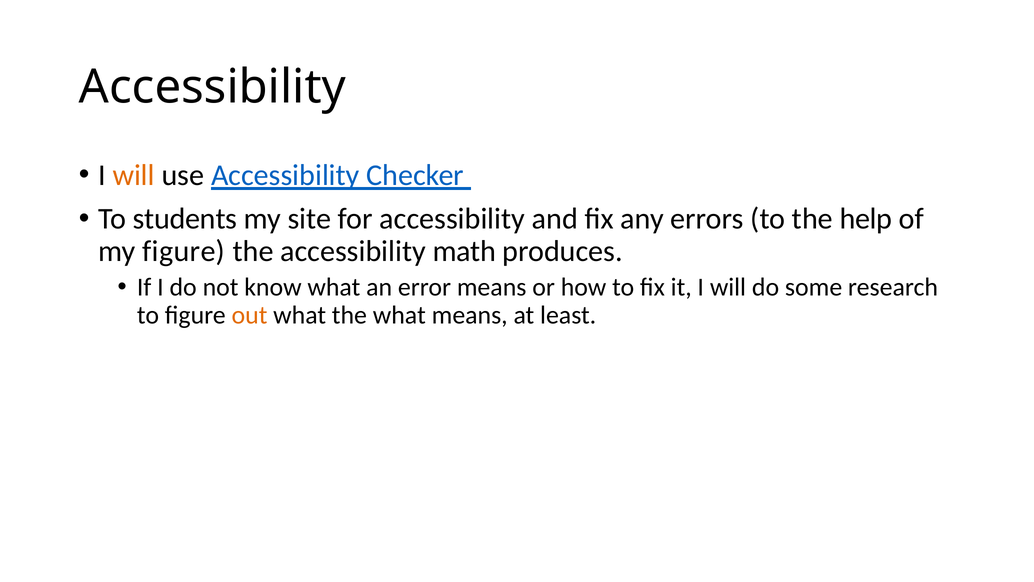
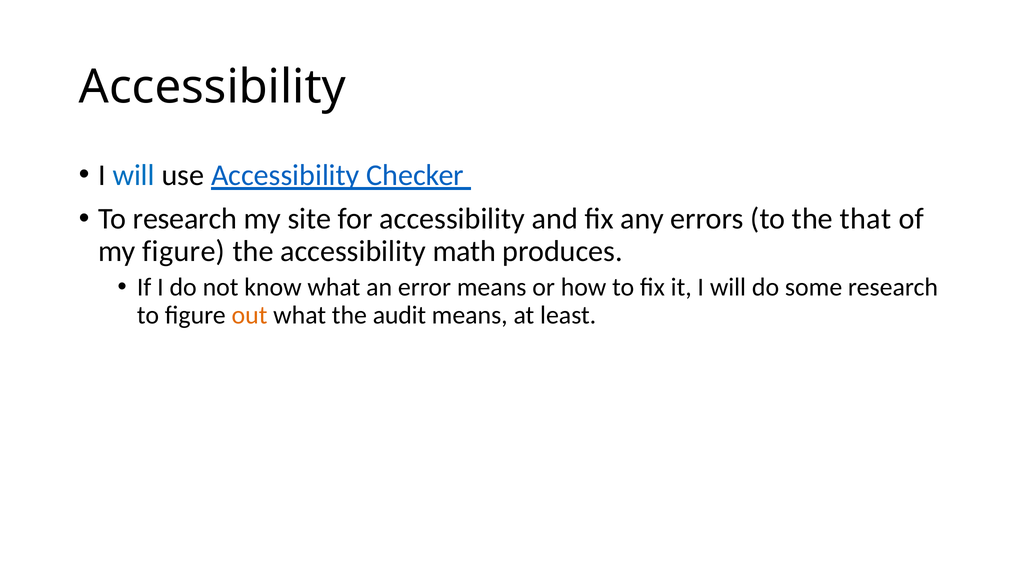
will colour: orange -> blue (134, 175)
To students: students -> research (185, 219)
help: help -> that (866, 219)
the what: what -> audit (399, 315)
